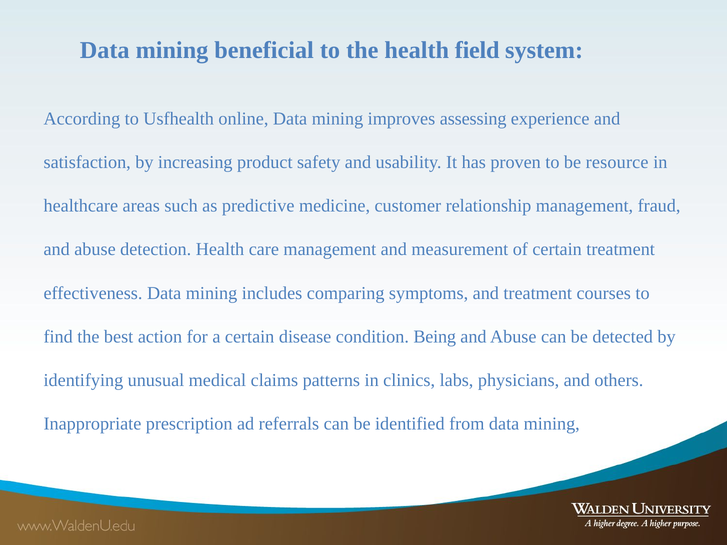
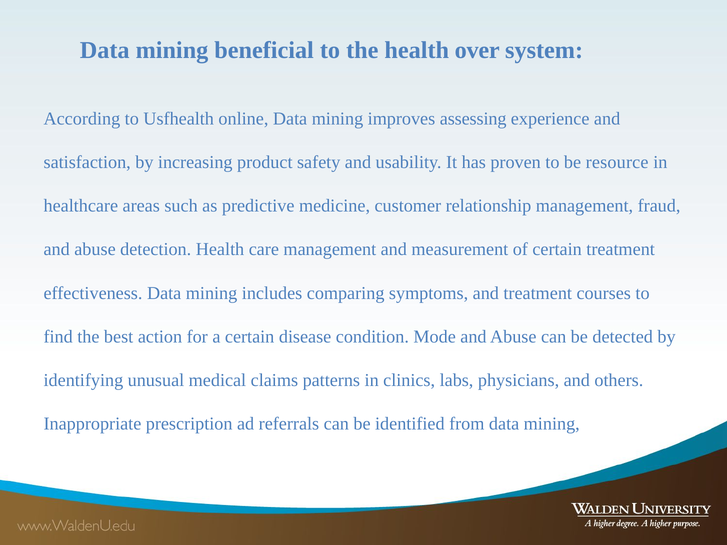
field: field -> over (477, 50)
Being: Being -> Mode (435, 337)
